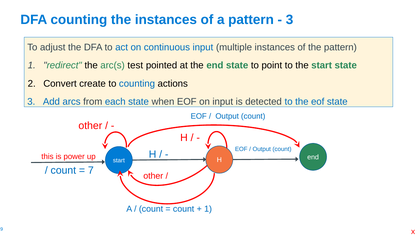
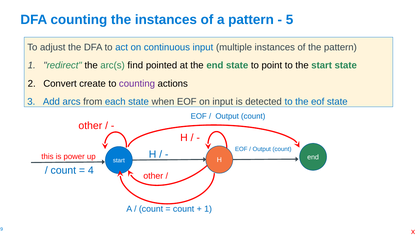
3: 3 -> 5 (289, 20)
test: test -> find (135, 65)
counting colour: blue -> purple (137, 83)
7: 7 -> 4 (91, 170)
